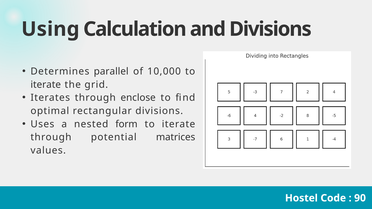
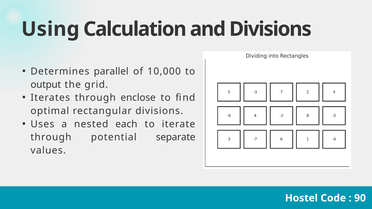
iterate: iterate -> output (46, 85)
form: form -> each (126, 124)
matrices: matrices -> separate (176, 137)
